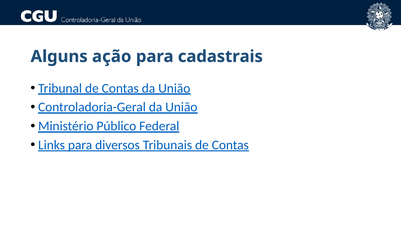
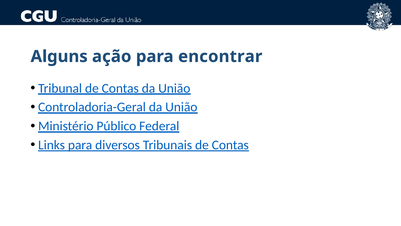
cadastrais: cadastrais -> encontrar (220, 56)
